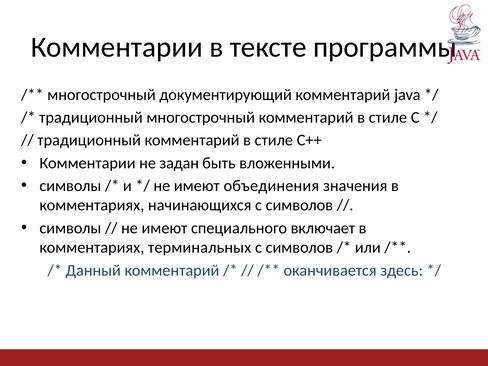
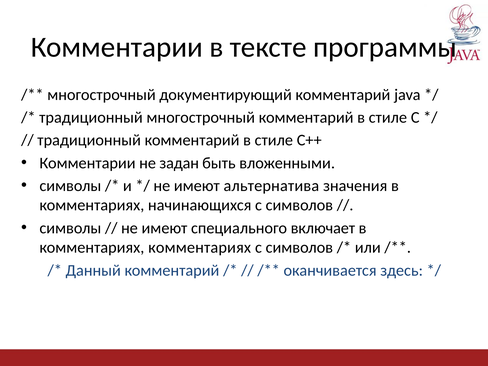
объединения: объединения -> альтернатива (271, 186)
комментариях терминальных: терминальных -> комментариях (200, 248)
